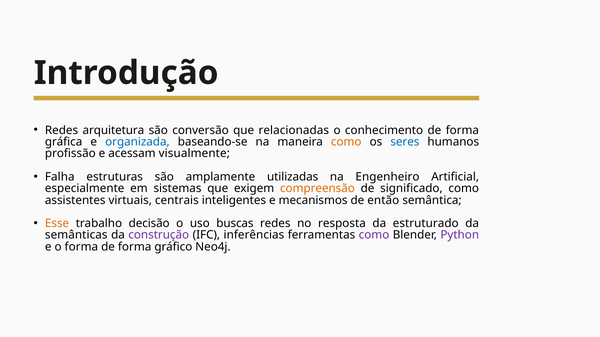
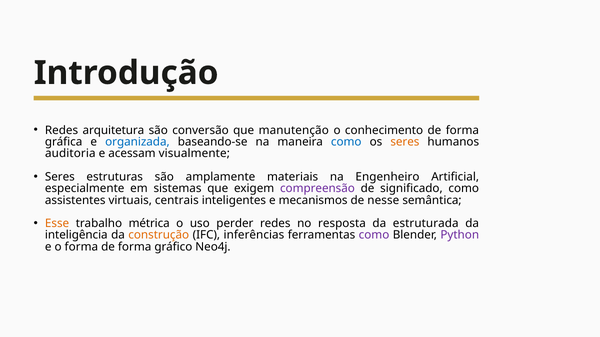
relacionadas: relacionadas -> manutenção (294, 130)
como colour: orange -> blue (346, 142)
seres colour: blue -> orange (405, 142)
profissão: profissão -> auditoria (70, 154)
Falha: Falha -> Seres (60, 177)
utilizadas: utilizadas -> materiais (293, 177)
compreensão colour: orange -> purple (317, 189)
então: então -> nesse (383, 200)
decisão: decisão -> métrica (149, 224)
buscas: buscas -> perder (235, 224)
estruturado: estruturado -> estruturada (426, 224)
semânticas: semânticas -> inteligência (76, 235)
construção colour: purple -> orange (159, 235)
